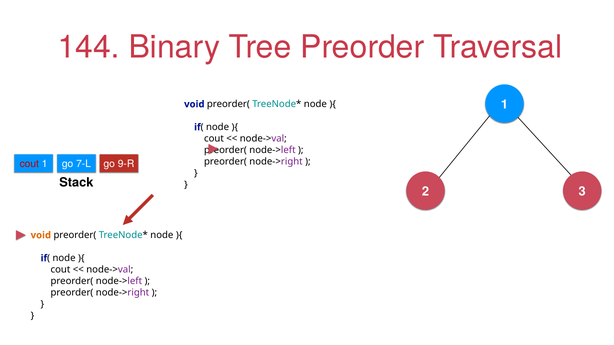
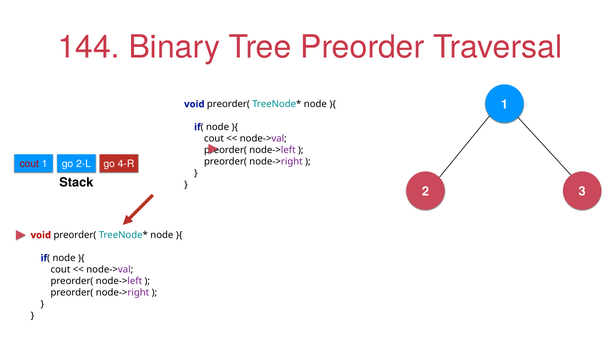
7-L: 7-L -> 2-L (84, 164)
9-R: 9-R -> 4-R (126, 164)
void colour: orange -> red (41, 235)
